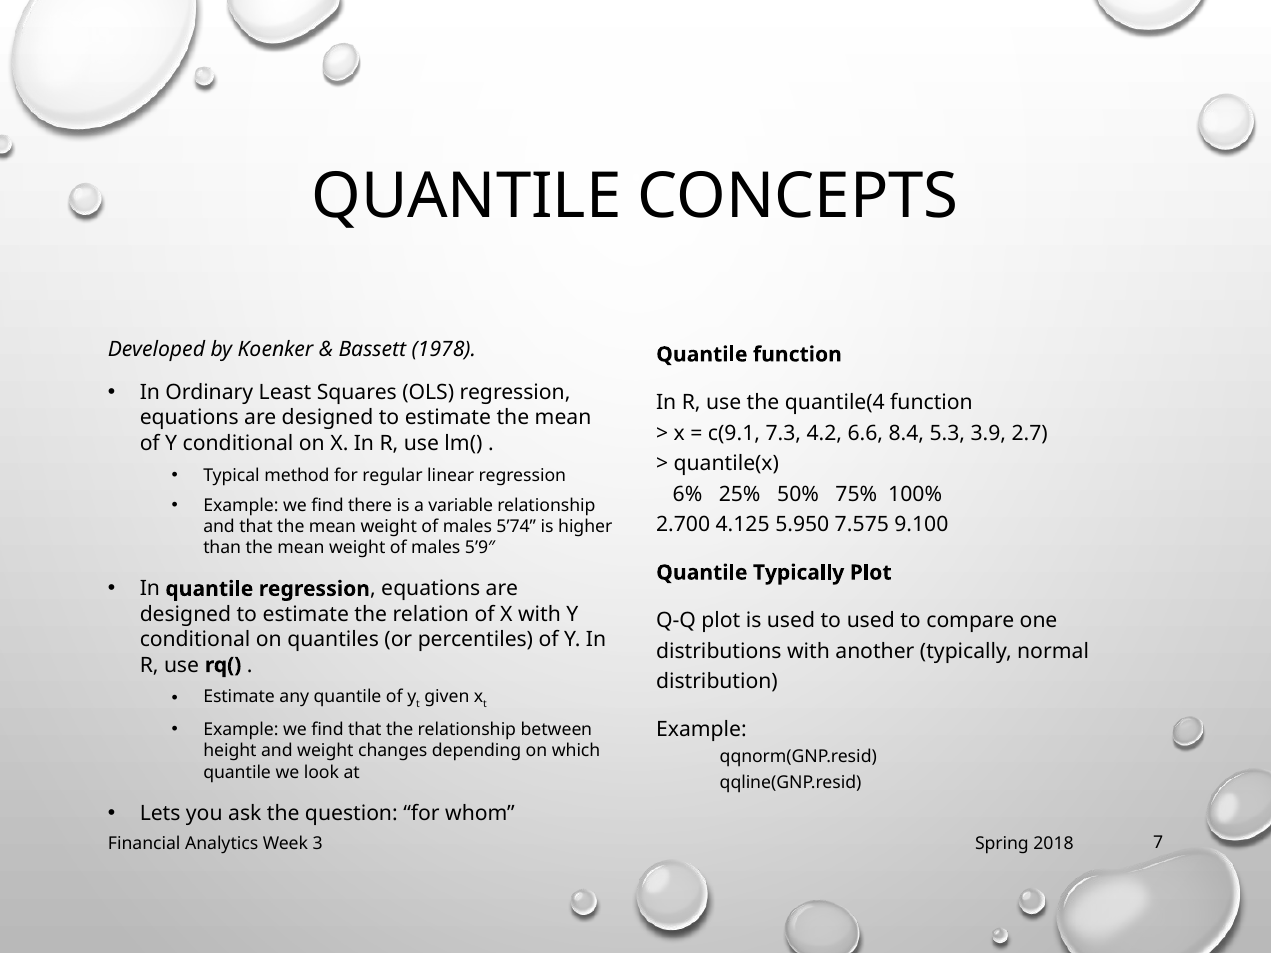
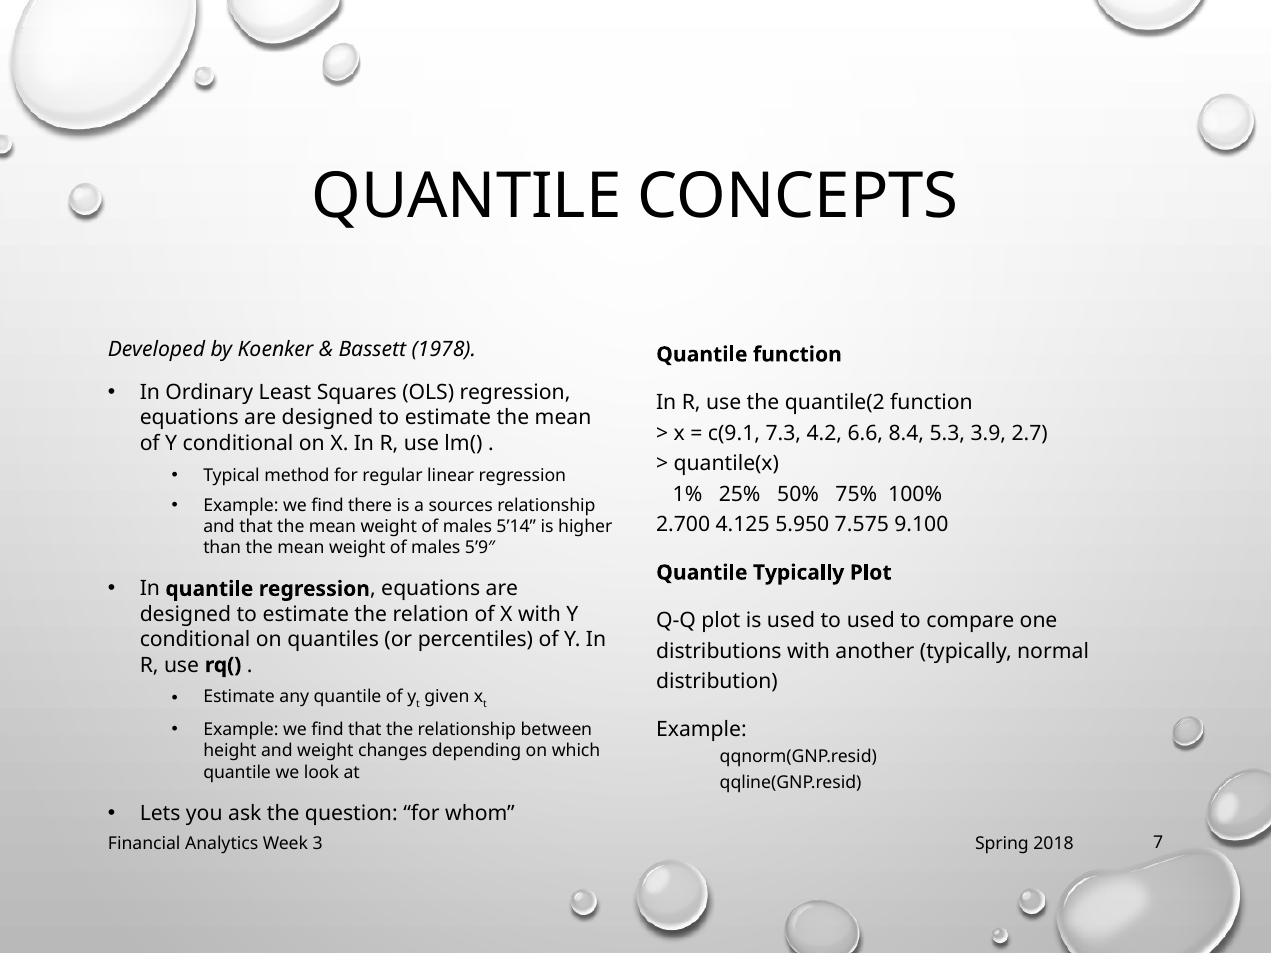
quantile(4: quantile(4 -> quantile(2 (835, 403)
6%: 6% -> 1% (688, 494)
variable: variable -> sources (461, 505)
5’74: 5’74 -> 5’14 (516, 527)
